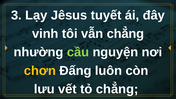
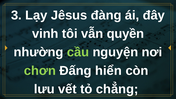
tuyết: tuyết -> đàng (106, 15)
vẫn chẳng: chẳng -> quyền (125, 34)
chơn colour: yellow -> light green (40, 71)
luôn: luôn -> hiển (108, 71)
